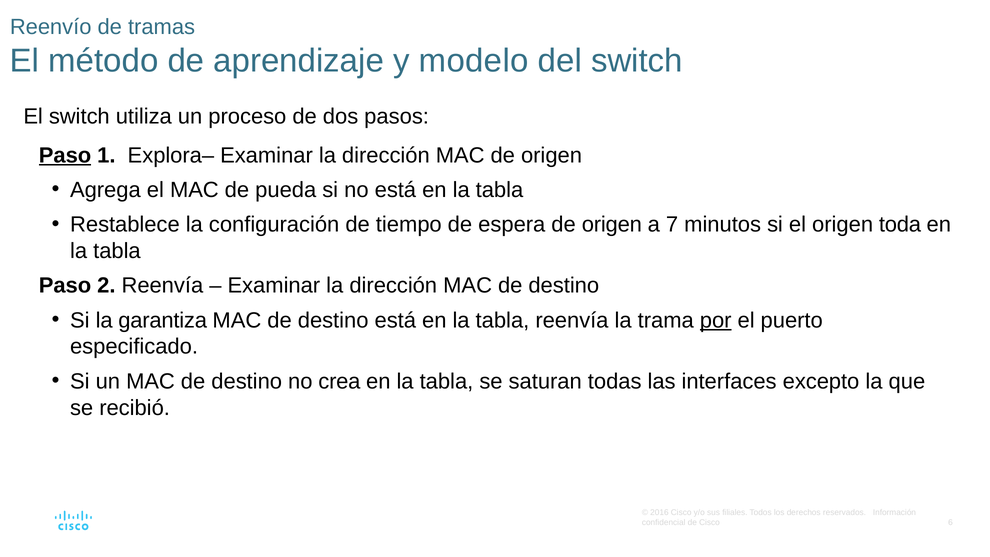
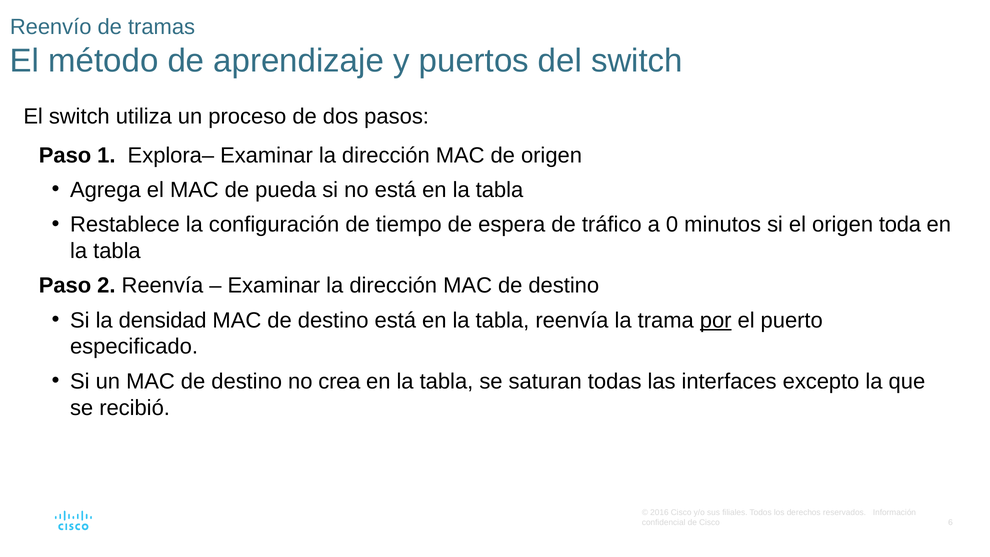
modelo: modelo -> puertos (474, 61)
Paso underline: present -> none (65, 155)
espera de origen: origen -> tráfico (612, 225)
7: 7 -> 0 (672, 225)
garantiza: garantiza -> densidad (163, 320)
